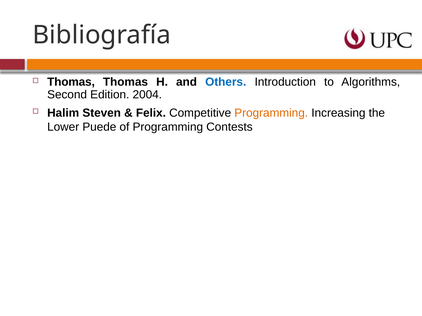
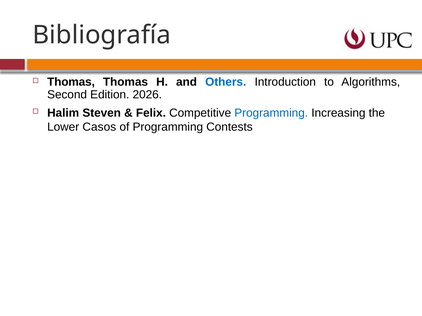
2004: 2004 -> 2026 (147, 95)
Programming colour: orange -> blue (271, 113)
Puede: Puede -> Casos (99, 127)
